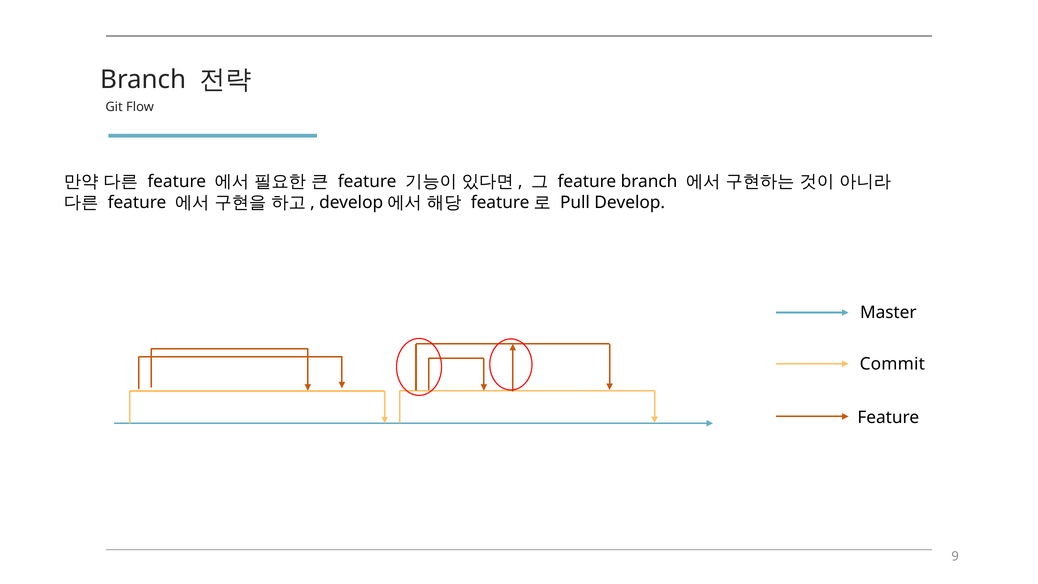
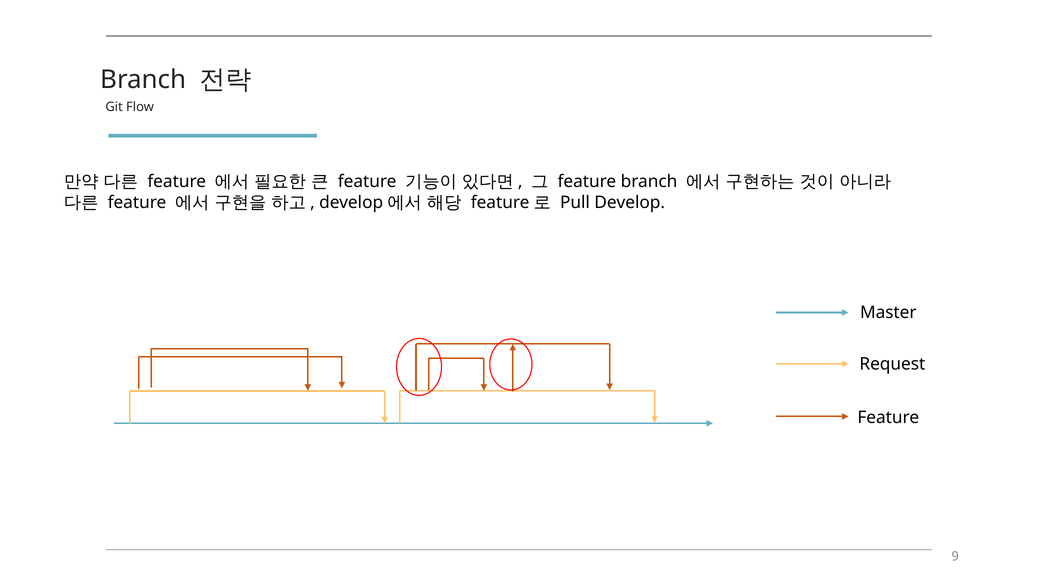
Commit: Commit -> Request (892, 364)
